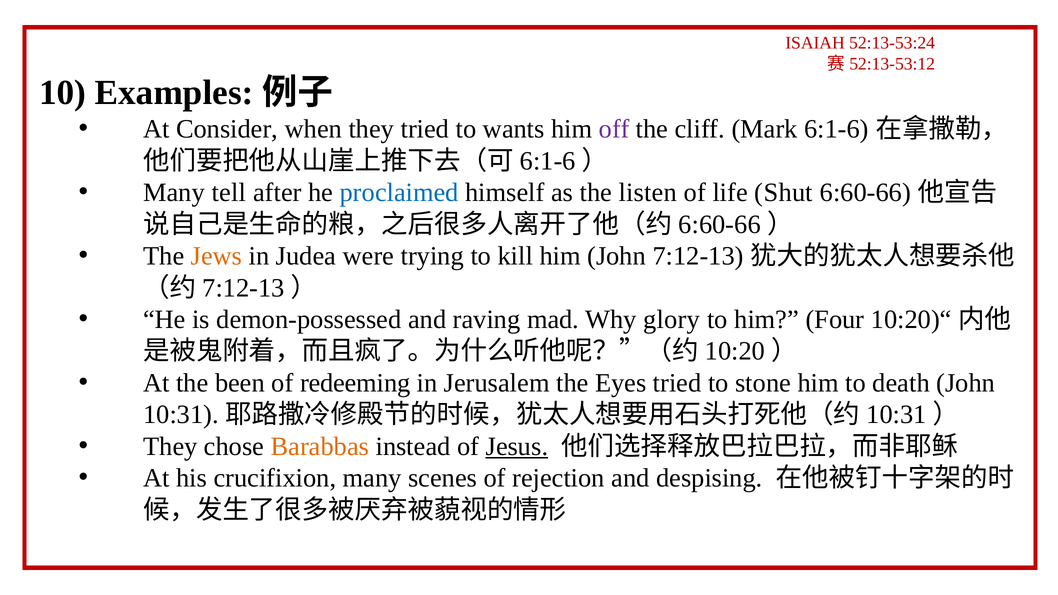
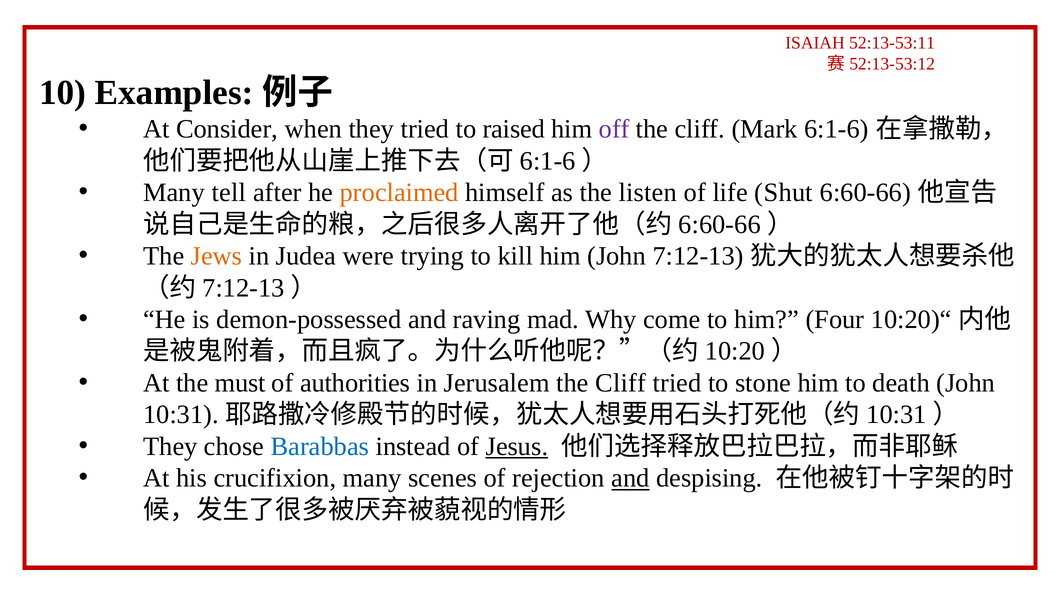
52:13-53:24: 52:13-53:24 -> 52:13-53:11 (892, 43)
wants: wants -> raised (514, 129)
proclaimed colour: blue -> orange (399, 193)
glory: glory -> come (672, 320)
been: been -> must (240, 383)
redeeming: redeeming -> authorities (355, 383)
Jerusalem the Eyes: Eyes -> Cliff (621, 383)
Barabbas colour: orange -> blue (320, 447)
and underline: none -> present (630, 478)
